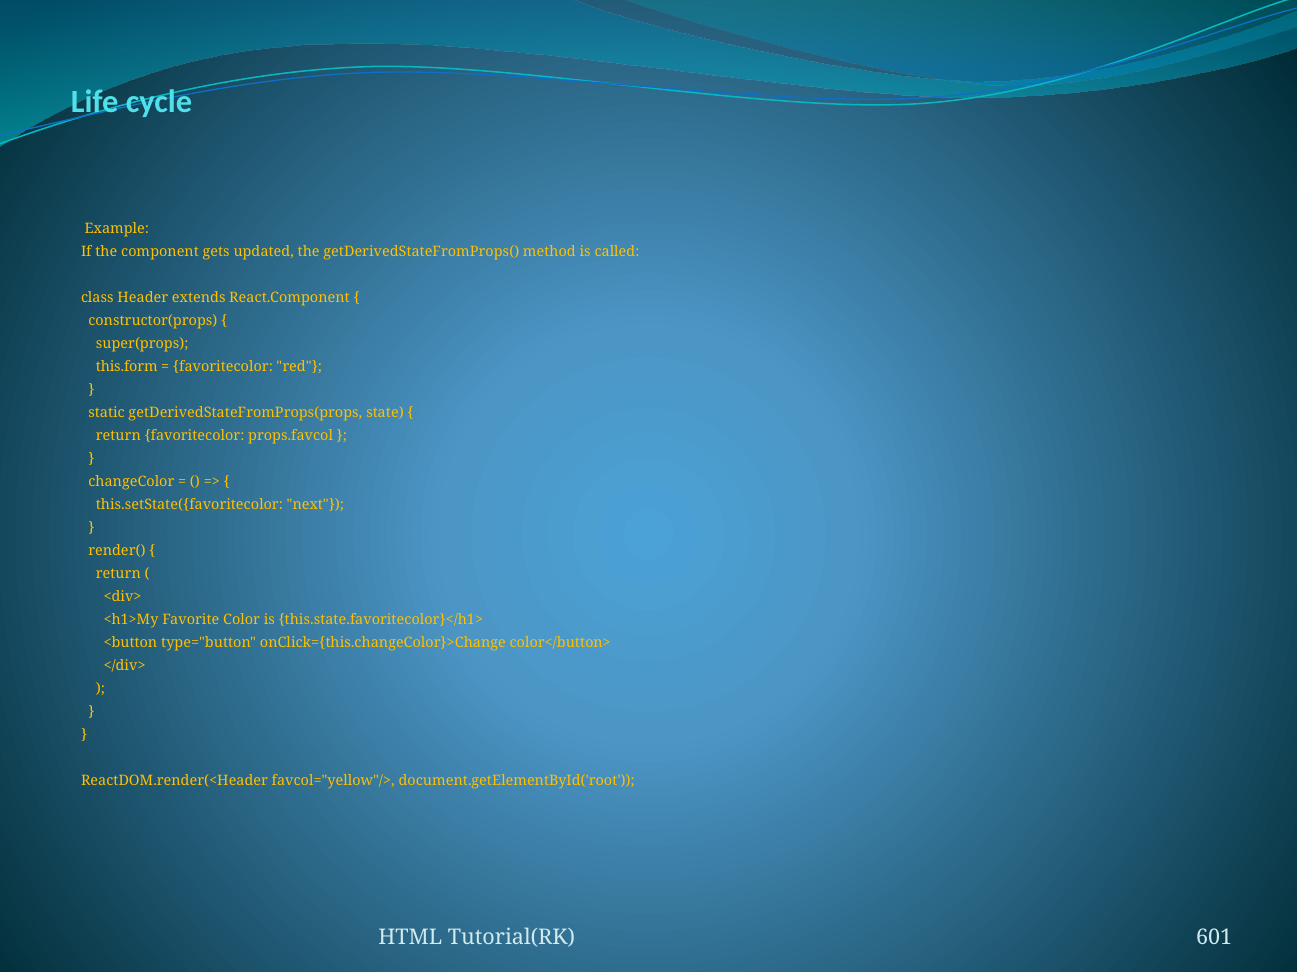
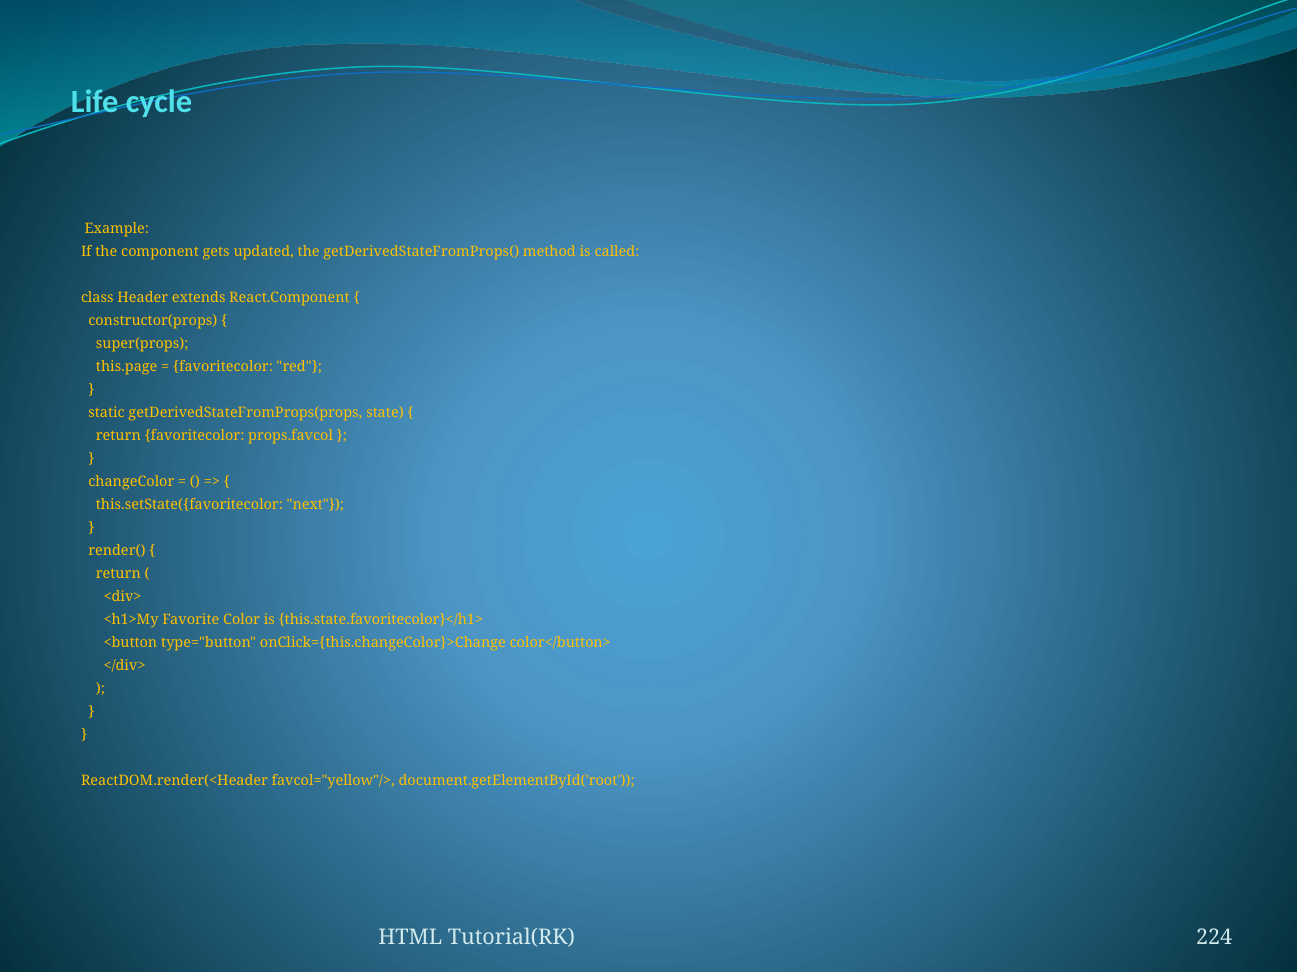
this.form: this.form -> this.page (127, 367)
601: 601 -> 224 (1214, 938)
